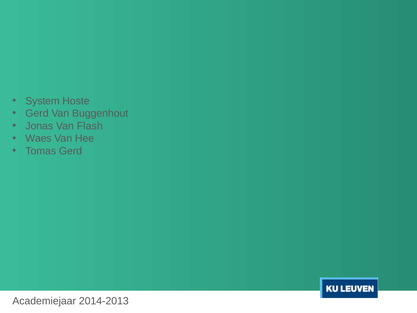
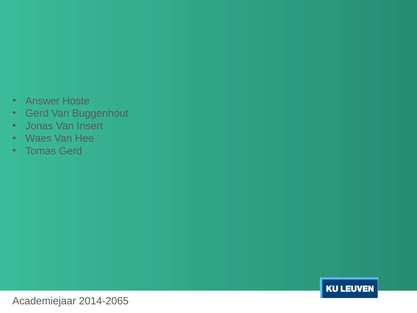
System: System -> Answer (42, 101)
Flash: Flash -> Insert (90, 126)
2014-2013: 2014-2013 -> 2014-2065 (104, 301)
